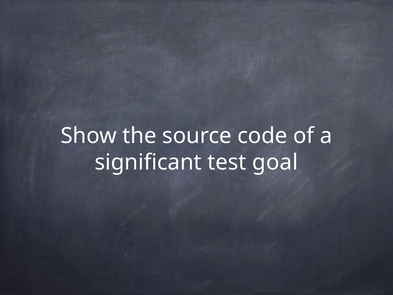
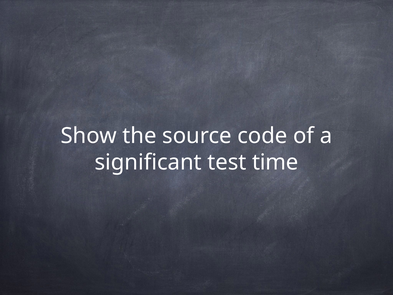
goal: goal -> time (275, 162)
